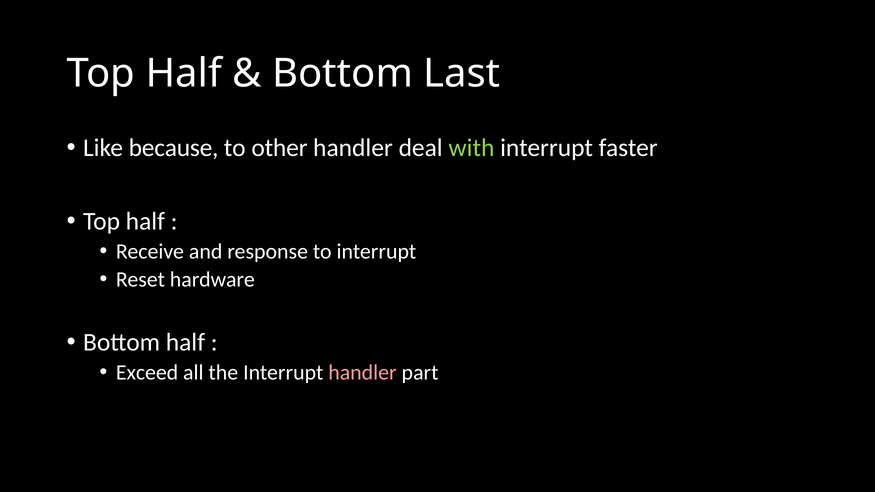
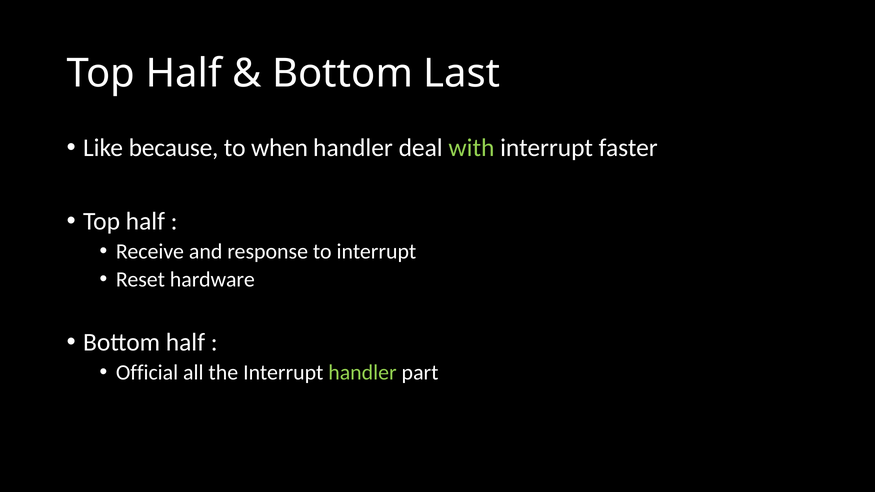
other: other -> when (280, 148)
Exceed: Exceed -> Official (147, 373)
handler colour: pink -> light green (362, 373)
